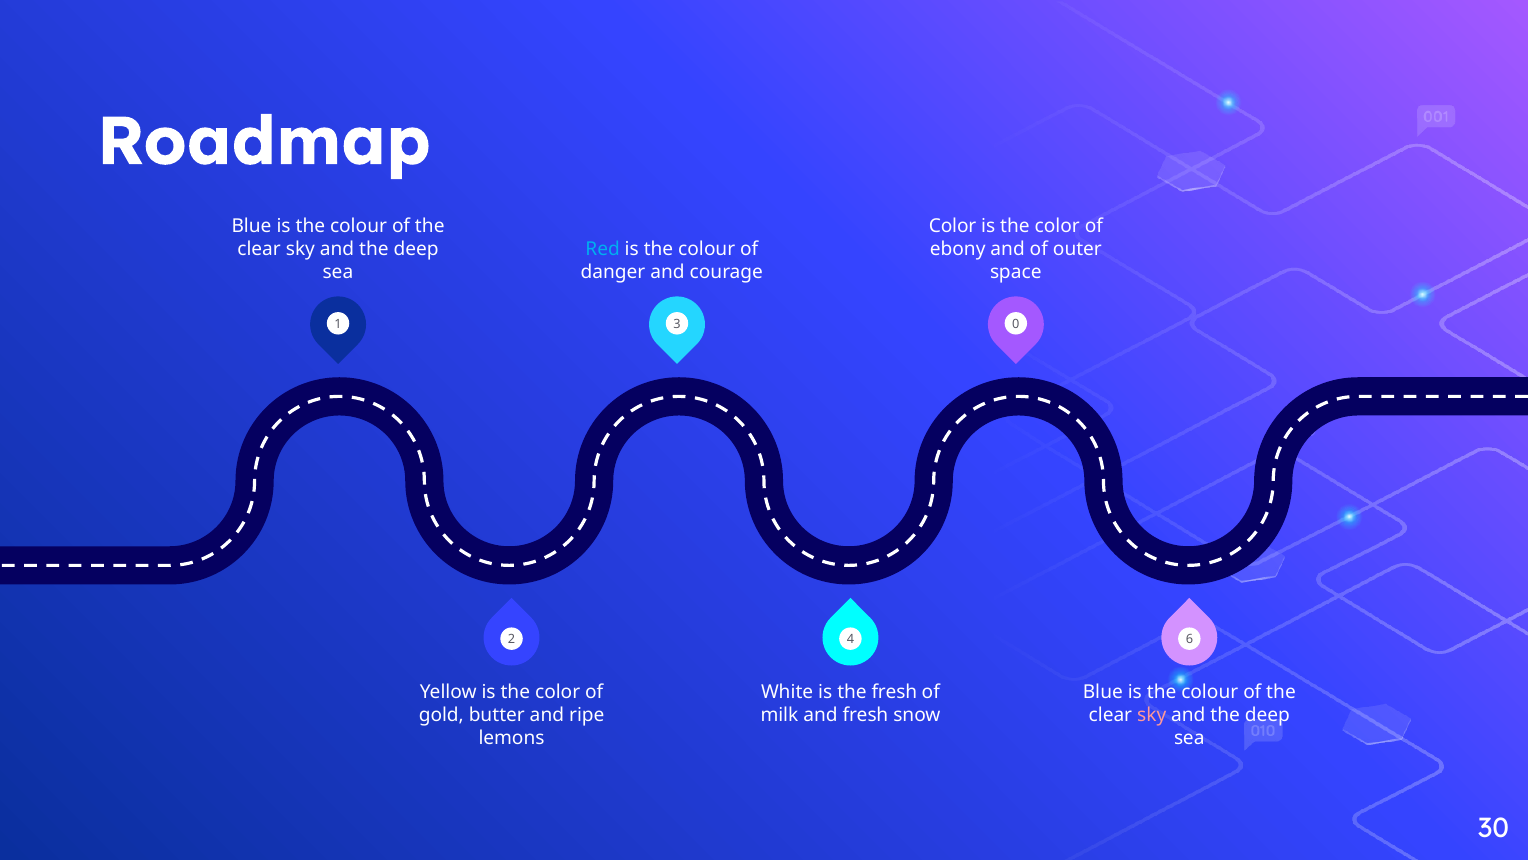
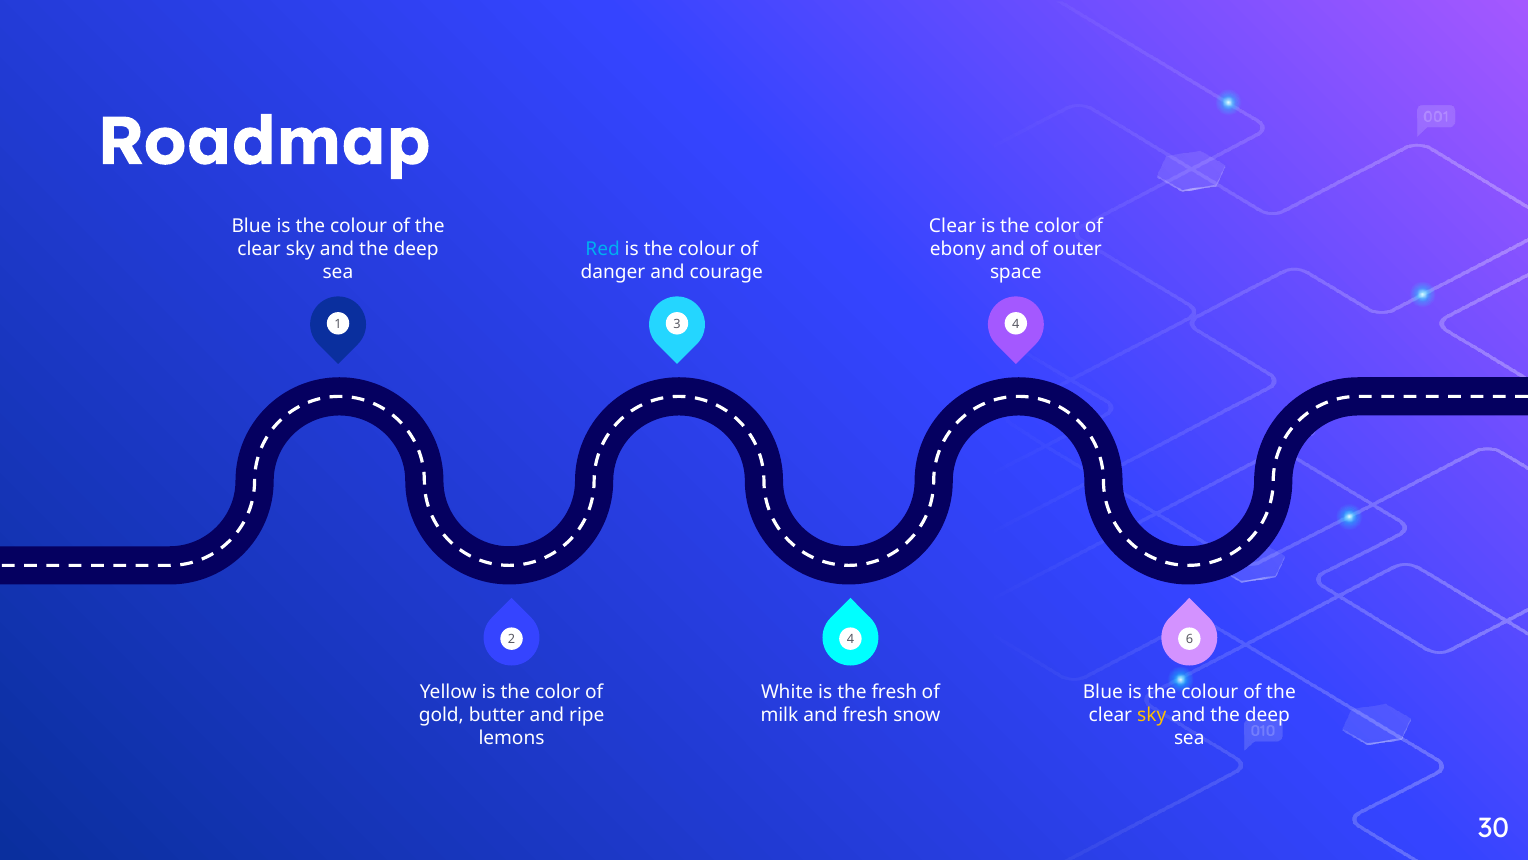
Color: Color -> Clear (952, 226)
3 0: 0 -> 4 (1016, 324)
sky colour: pink -> yellow (1152, 715)
